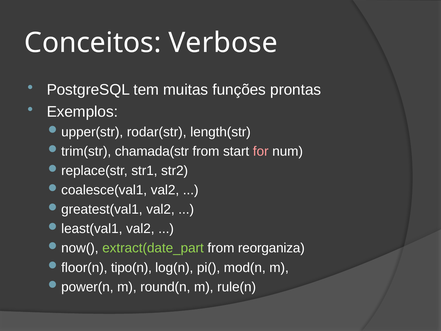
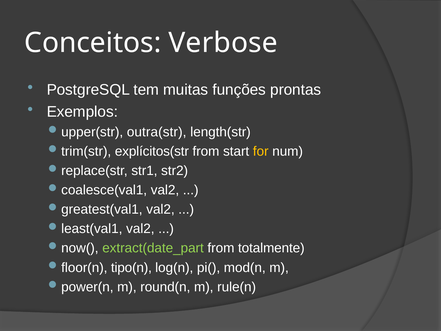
rodar(str: rodar(str -> outra(str (157, 132)
chamada(str: chamada(str -> explícitos(str (152, 151)
for colour: pink -> yellow (261, 151)
reorganiza: reorganiza -> totalmente (271, 248)
